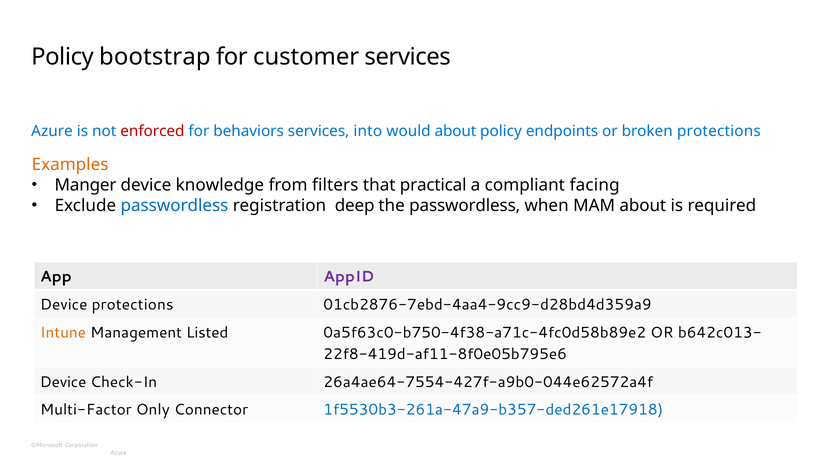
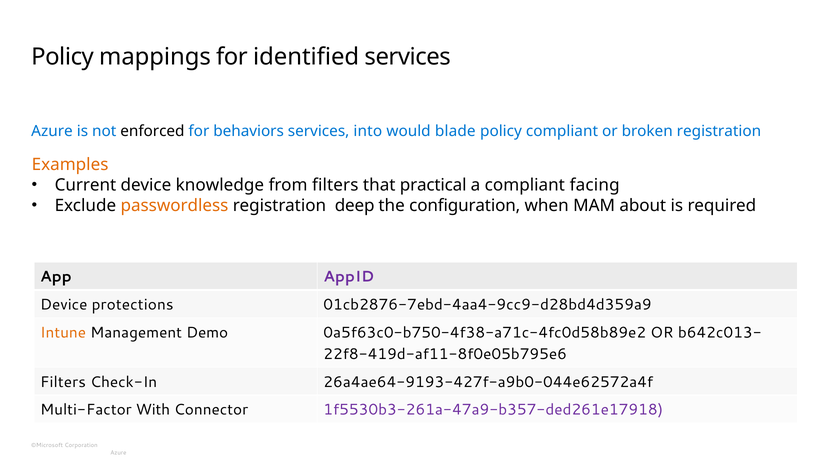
bootstrap: bootstrap -> mappings (155, 57)
customer: customer -> identified (306, 57)
enforced colour: red -> black (152, 131)
would about: about -> blade (455, 131)
policy endpoints: endpoints -> compliant (562, 131)
broken protections: protections -> registration (719, 131)
Manger: Manger -> Current (85, 185)
passwordless colour: blue -> orange (174, 206)
the passwordless: passwordless -> configuration (465, 206)
Listed: Listed -> Demo (207, 333)
Device: Device -> Filters (63, 382)
26a4ae64-7554-427f-a9b0-044e62572a4f: 26a4ae64-7554-427f-a9b0-044e62572a4f -> 26a4ae64-9193-427f-a9b0-044e62572a4f (488, 382)
Only: Only -> With (153, 410)
1f5530b3-261a-47a9-b357-ded261e17918 colour: blue -> purple (493, 410)
